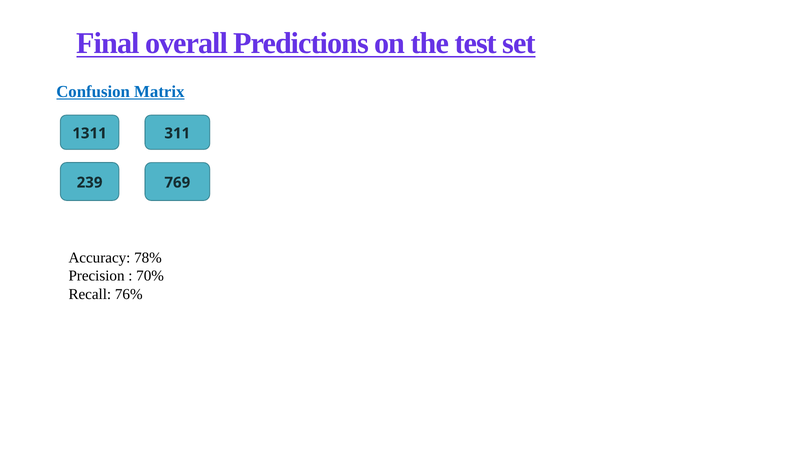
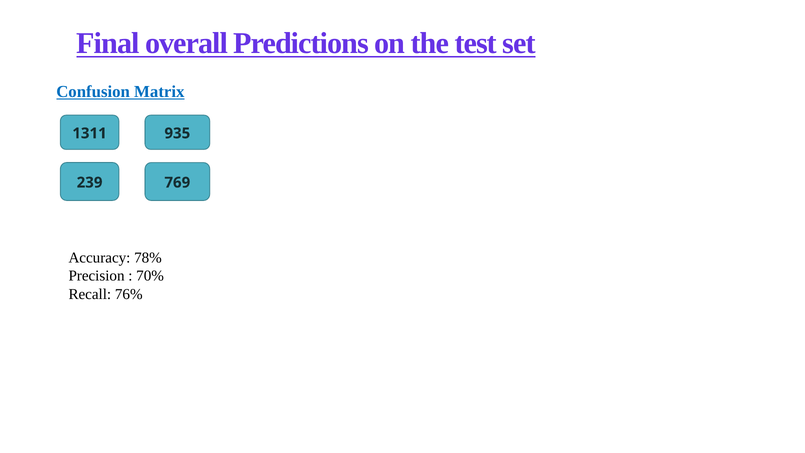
311: 311 -> 935 (177, 133)
